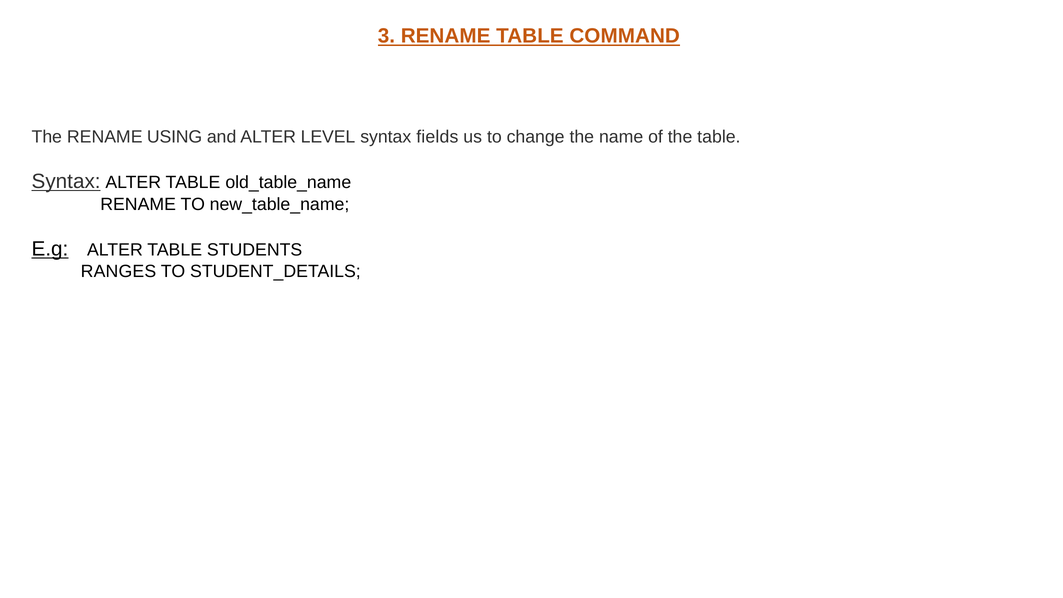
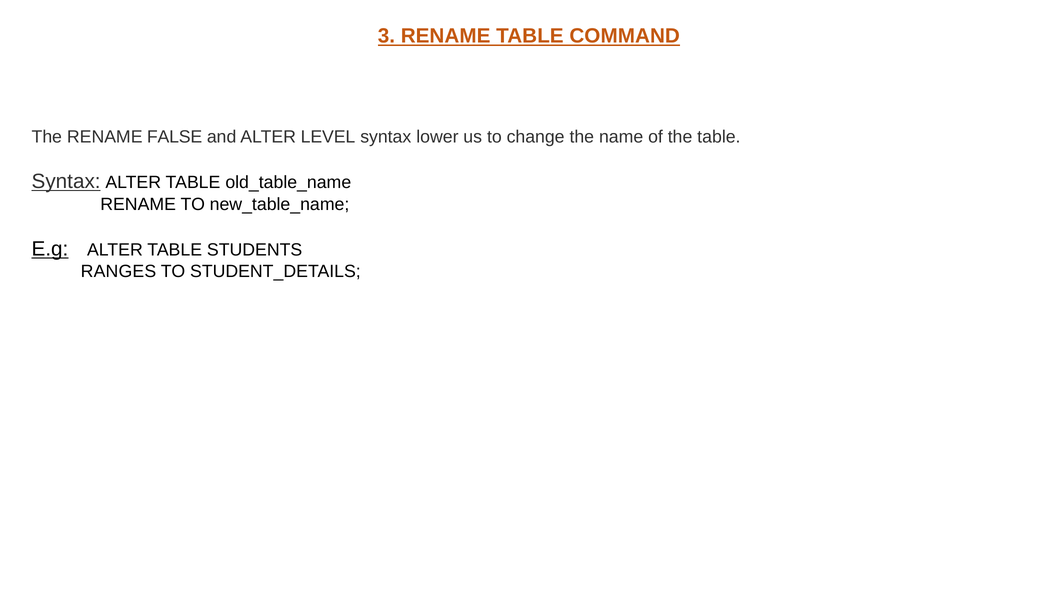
USING: USING -> FALSE (175, 137)
fields: fields -> lower (437, 137)
